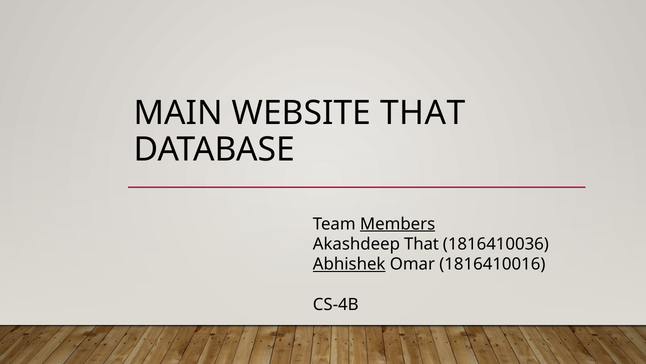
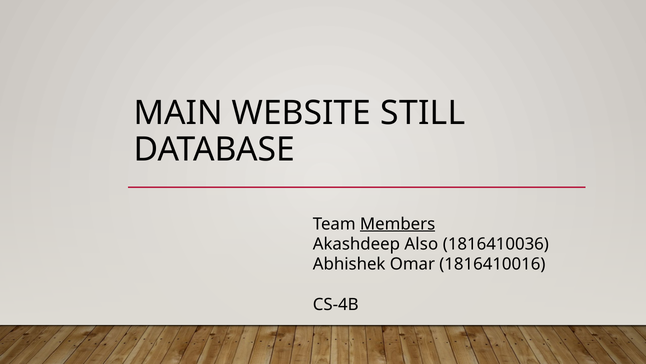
WEBSITE THAT: THAT -> STILL (423, 113)
Akashdeep That: That -> Also (421, 244)
Abhishek underline: present -> none (349, 264)
